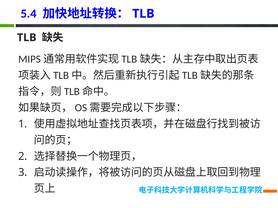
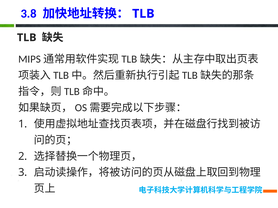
5.4: 5.4 -> 3.8 (29, 14)
